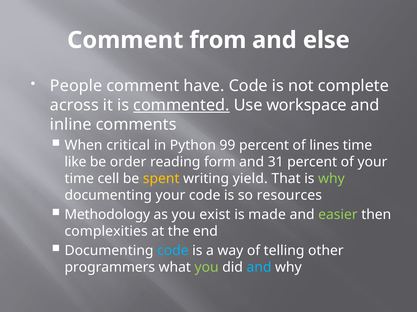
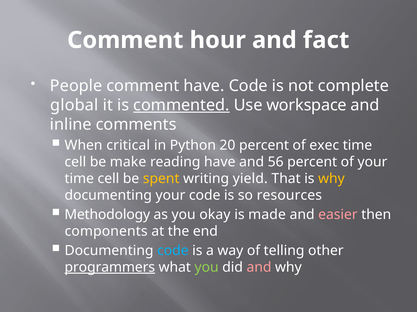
from: from -> hour (218, 40)
else: else -> fact (326, 40)
across: across -> global (74, 105)
99: 99 -> 20 (227, 146)
lines: lines -> exec (324, 146)
like: like -> cell (75, 162)
order: order -> make (128, 162)
reading form: form -> have (220, 162)
31: 31 -> 56 (276, 162)
why colour: light green -> yellow (331, 179)
exist: exist -> okay (215, 215)
easier colour: light green -> pink (338, 215)
complexities: complexities -> components (106, 232)
programmers underline: none -> present (110, 268)
and colour: light blue -> pink (259, 268)
